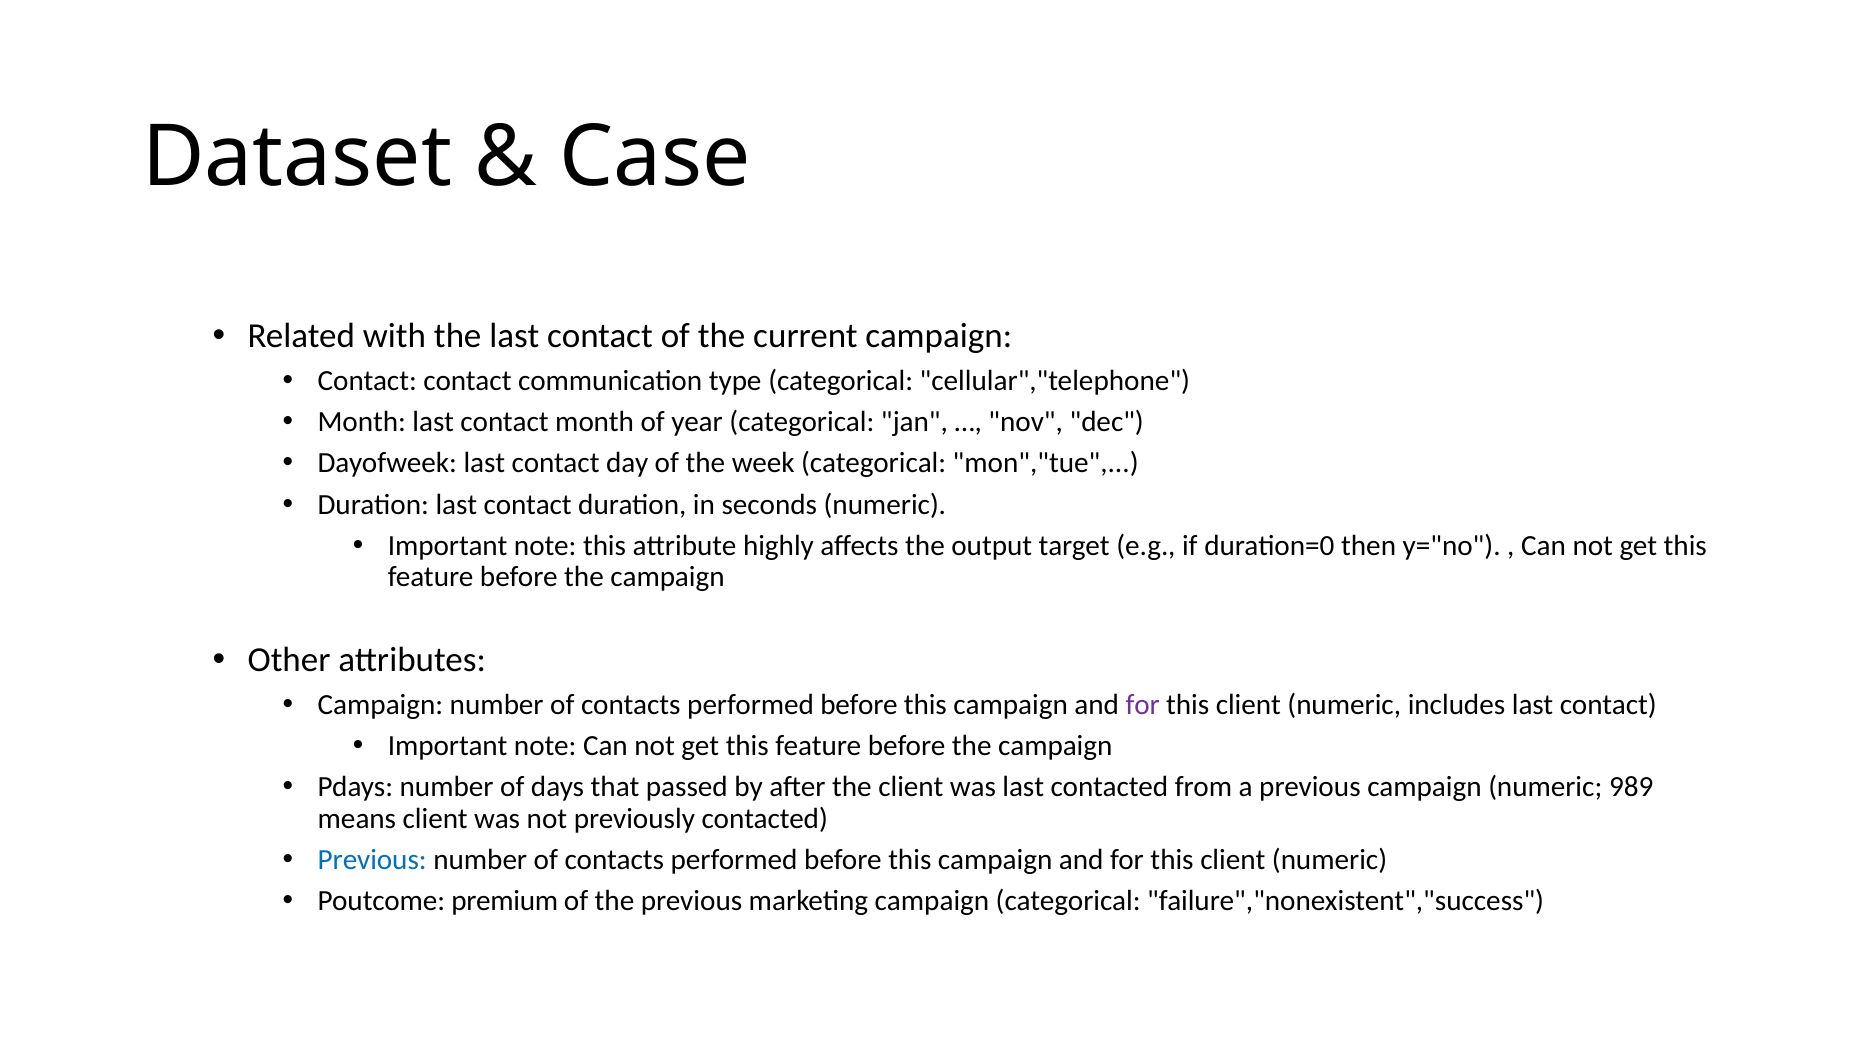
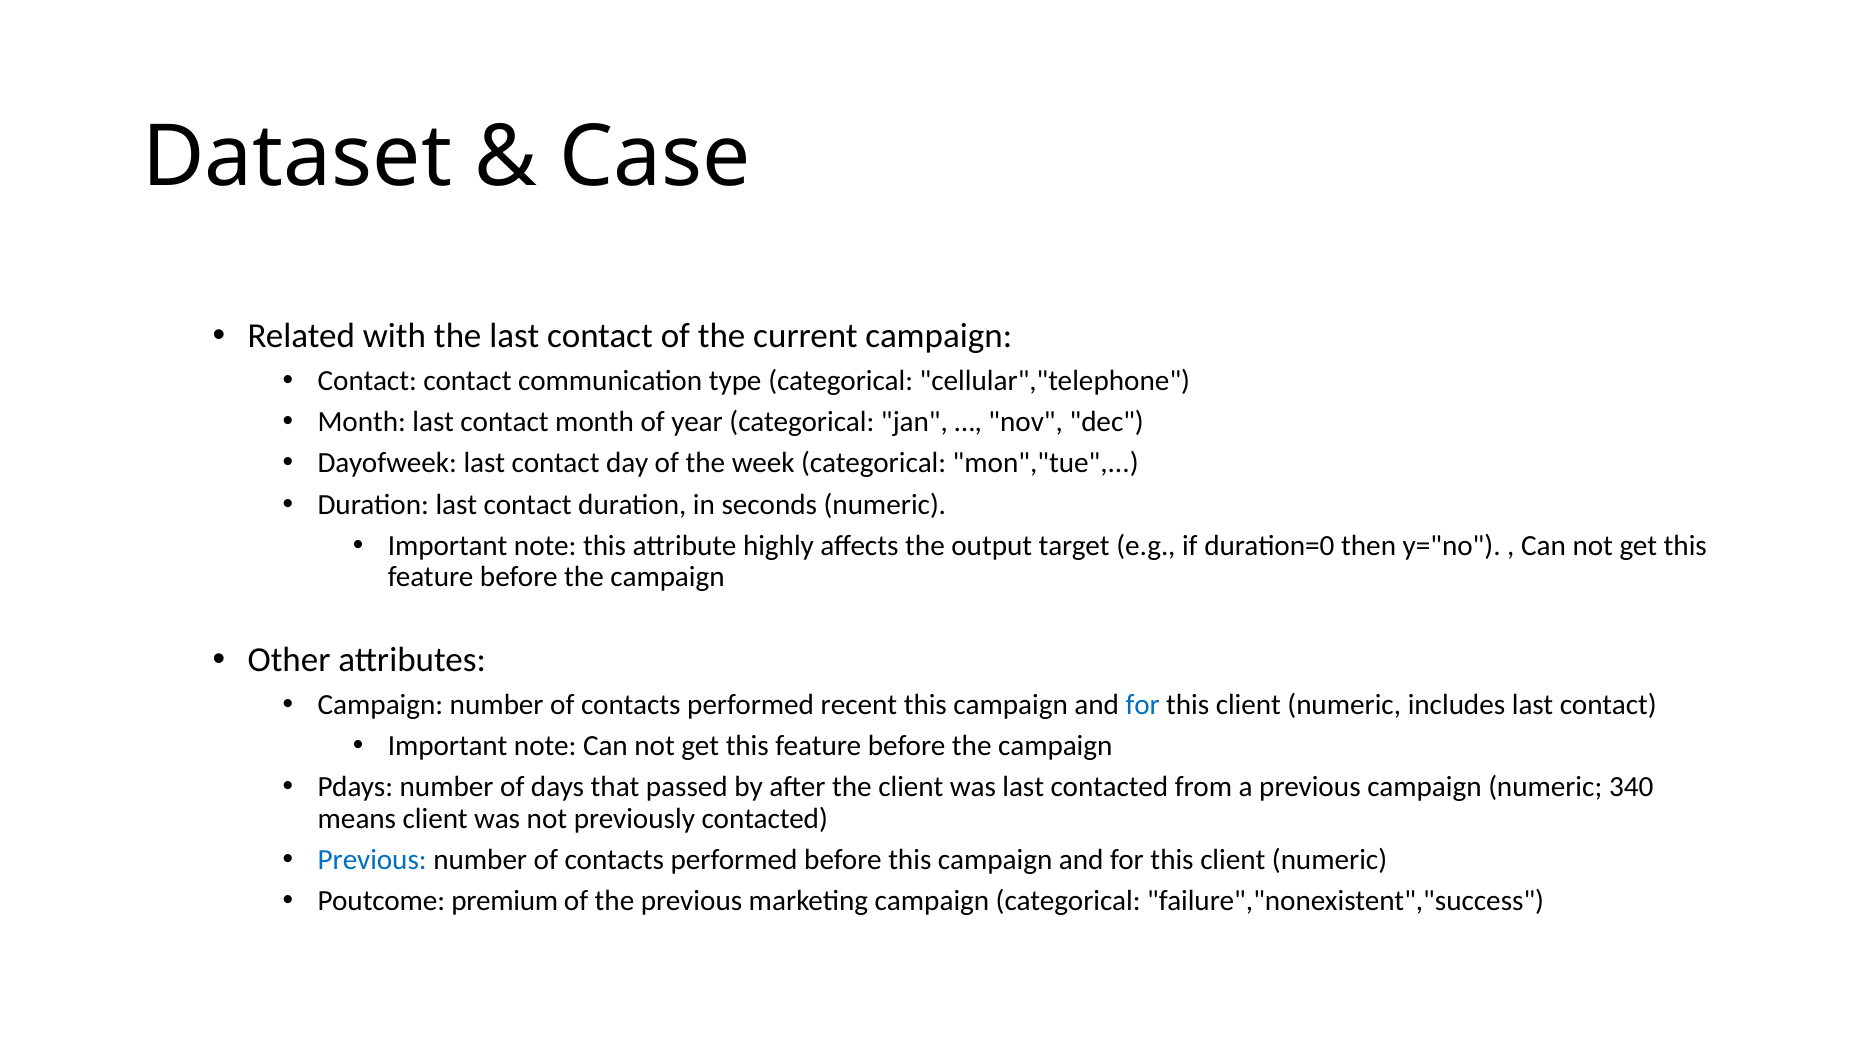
before: before -> recent (859, 705)
for colour: purple -> blue (1143, 705)
989: 989 -> 340 (1631, 787)
